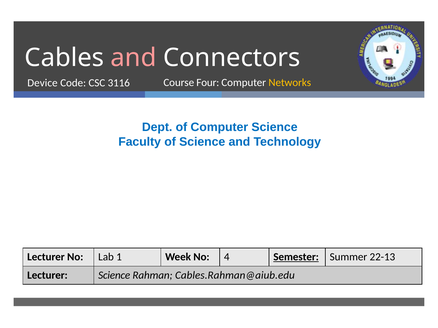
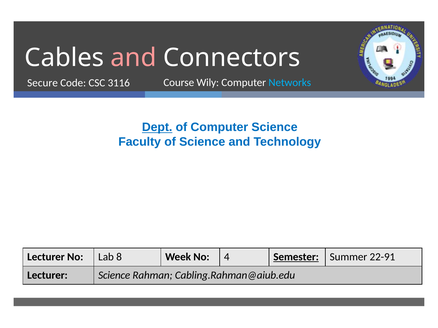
Four: Four -> Wily (208, 83)
Networks colour: yellow -> light blue (290, 83)
Device: Device -> Secure (42, 83)
Dept underline: none -> present (157, 128)
1: 1 -> 8 (119, 257)
22-13: 22-13 -> 22-91 (382, 257)
Cables.Rahman@aiub.edu: Cables.Rahman@aiub.edu -> Cabling.Rahman@aiub.edu (235, 276)
